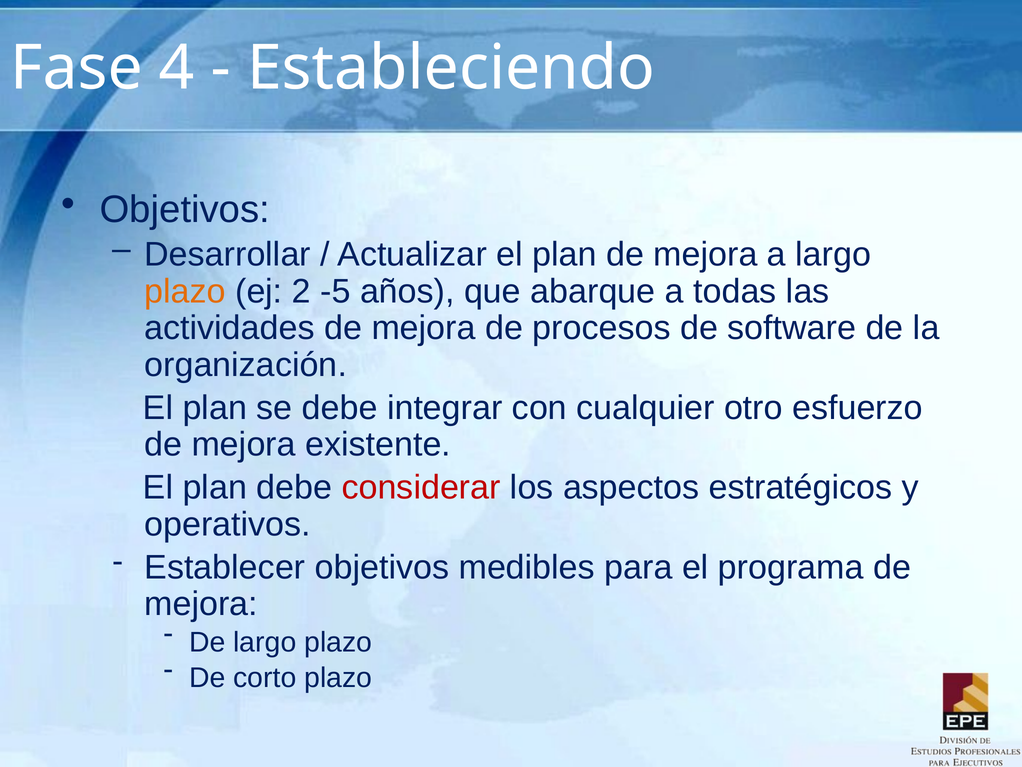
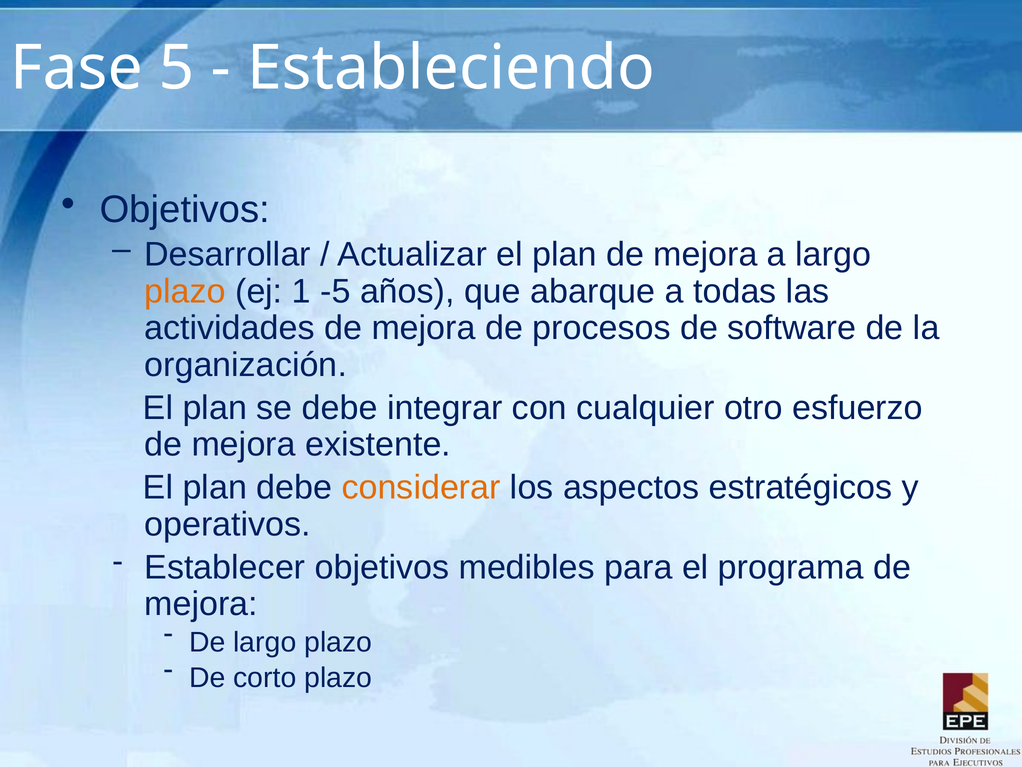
4: 4 -> 5 (177, 68)
2: 2 -> 1 (301, 291)
considerar colour: red -> orange (421, 487)
